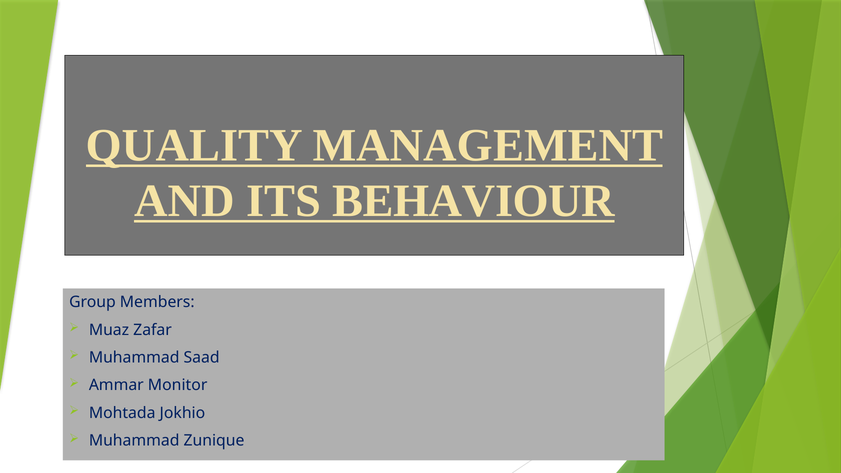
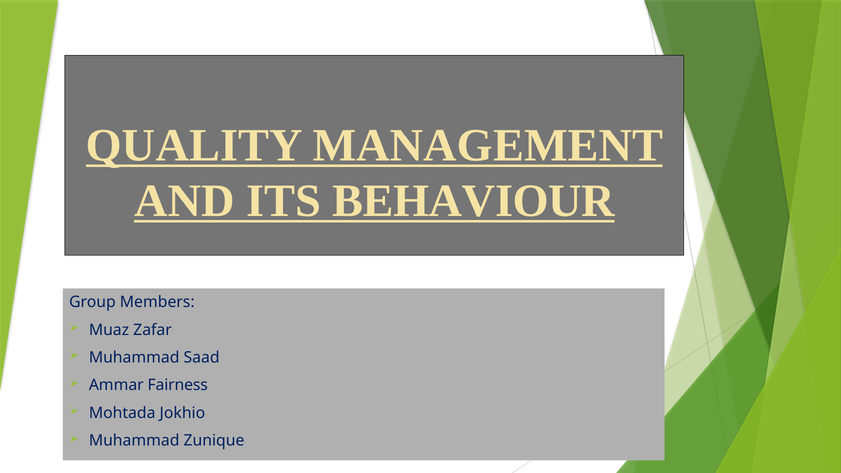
Monitor: Monitor -> Fairness (178, 385)
